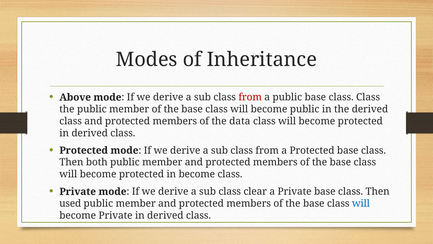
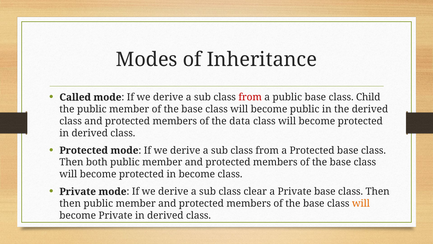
Above: Above -> Called (75, 97)
class Class: Class -> Child (368, 97)
used: used -> then (70, 203)
will colour: blue -> orange (361, 203)
